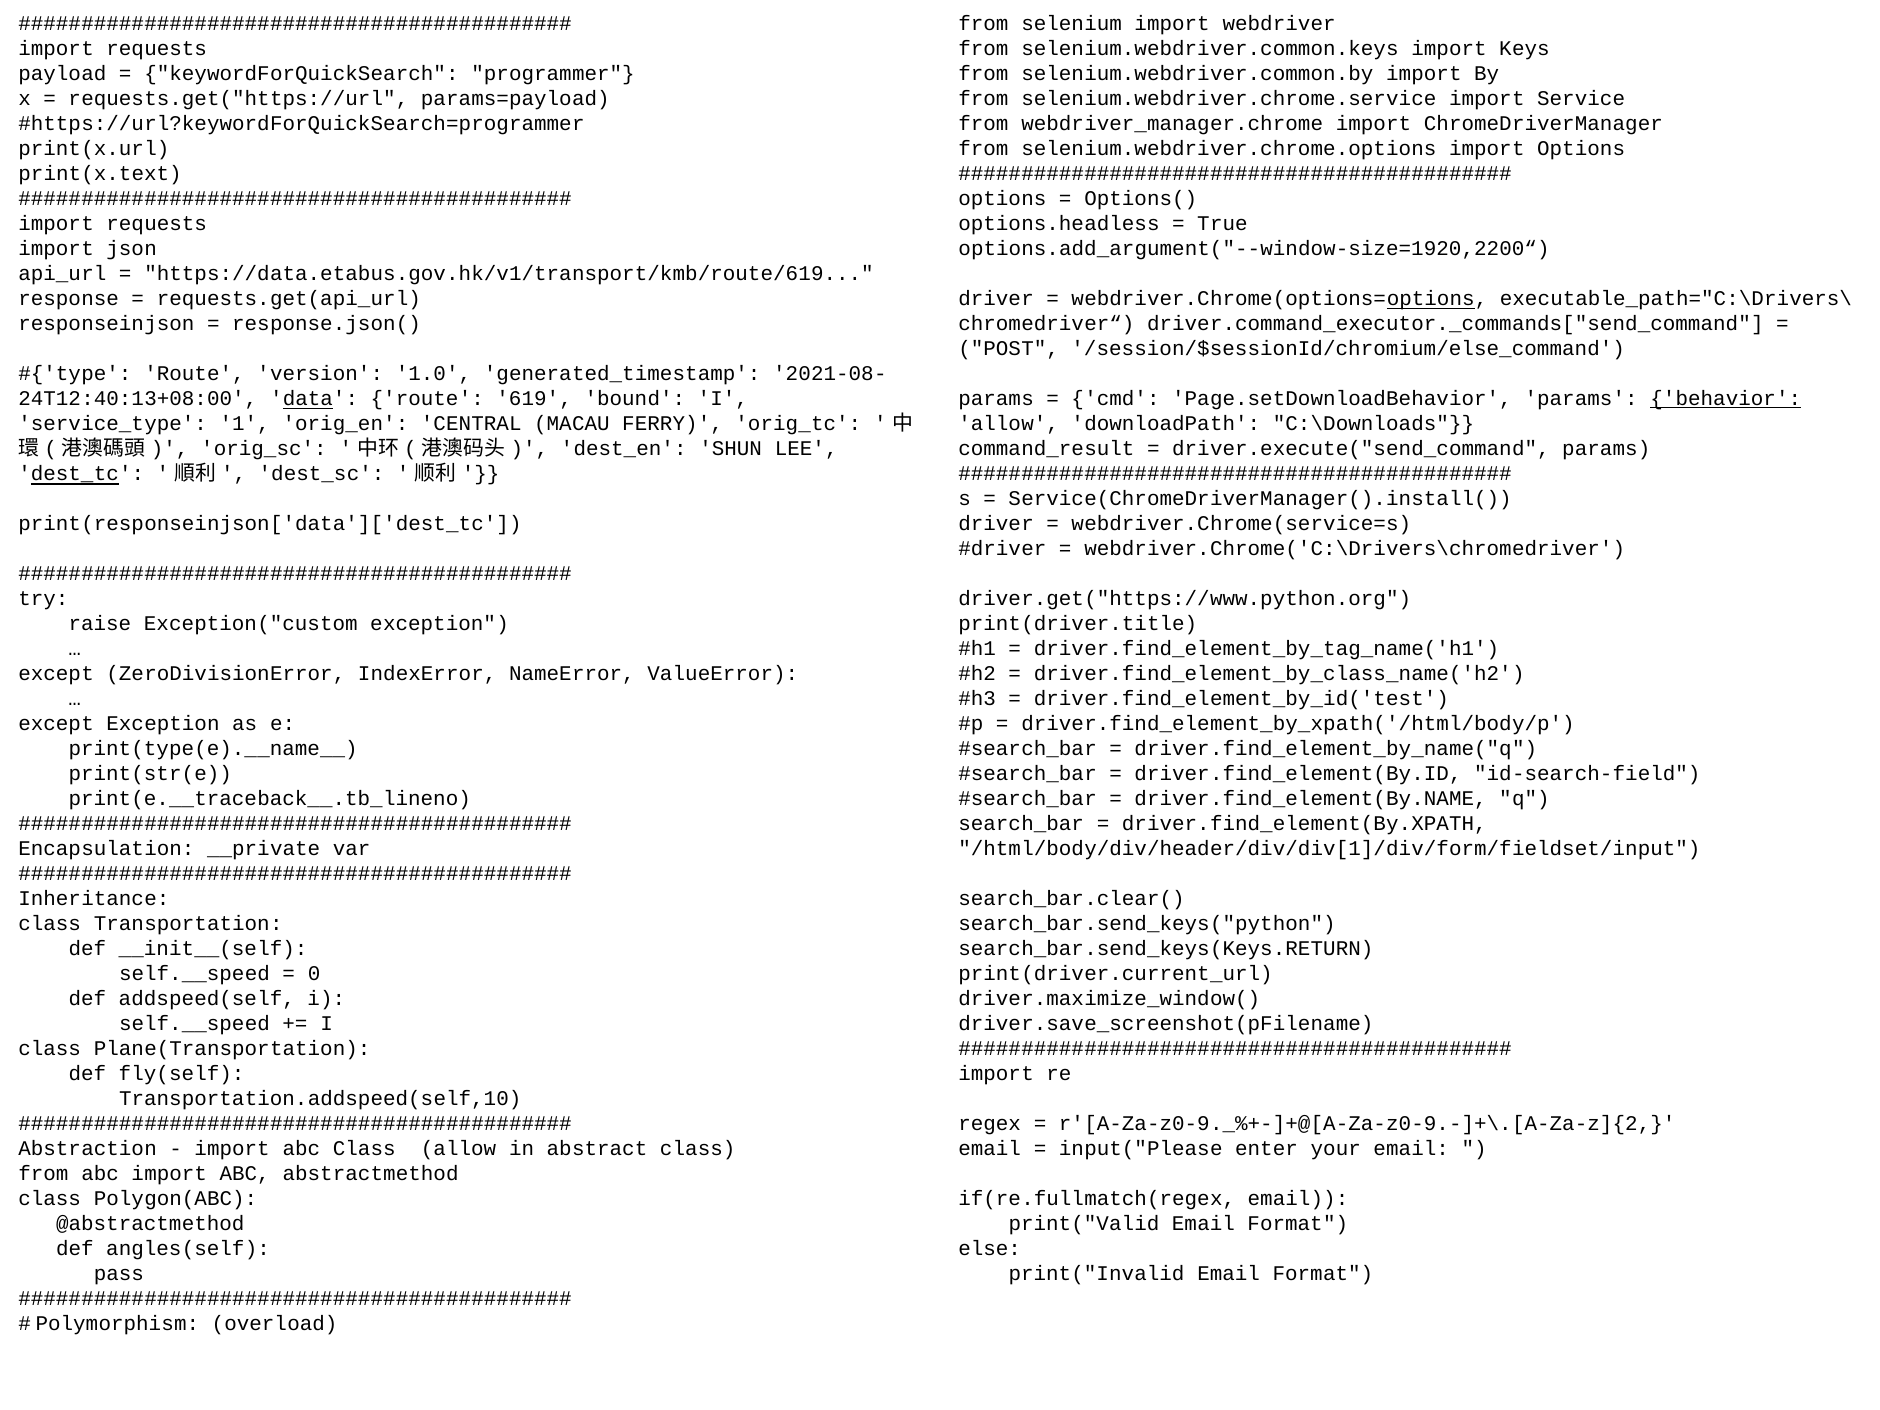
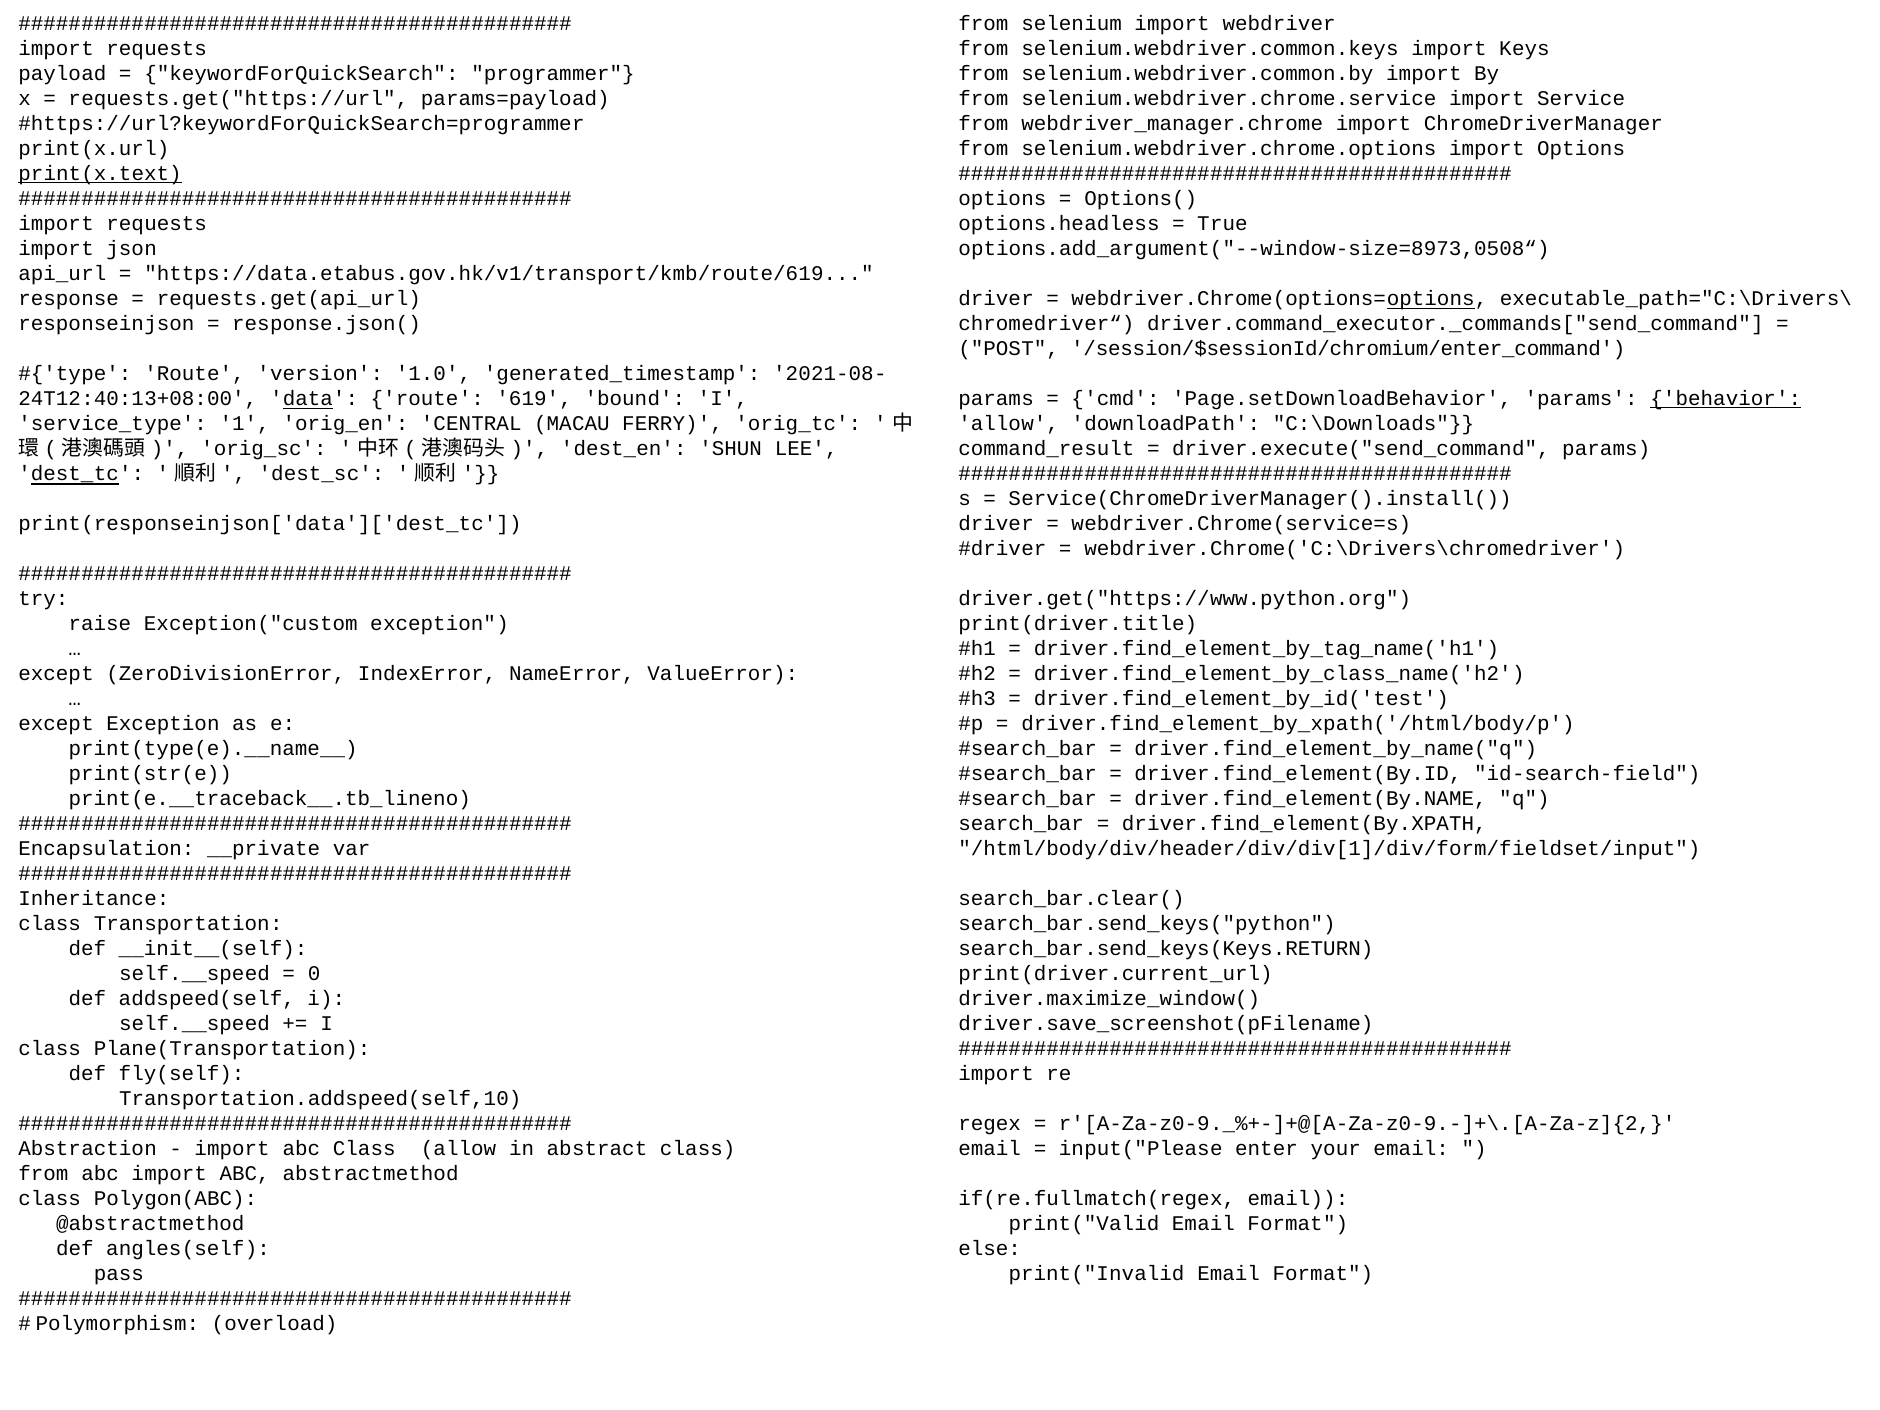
print(x.text underline: none -> present (100, 173)
options.add_argument("--window-size=1920,2200“: options.add_argument("--window-size=1920,2200“ -> options.add_argument("--window-size=8973,0508“ (1254, 248)
/session/$sessionId/chromium/else_command: /session/$sessionId/chromium/else_command -> /session/$sessionId/chromium/enter_command (1348, 348)
